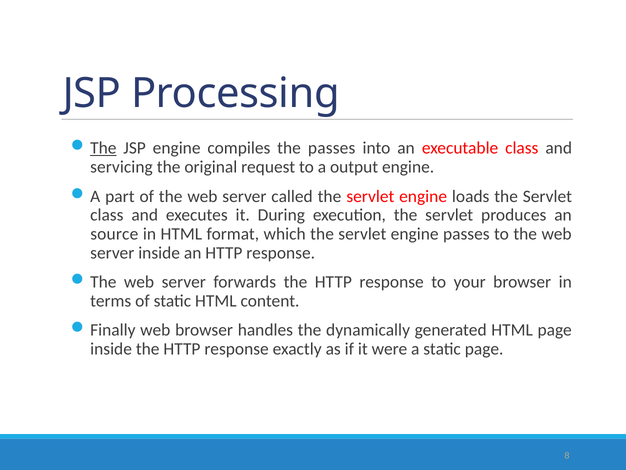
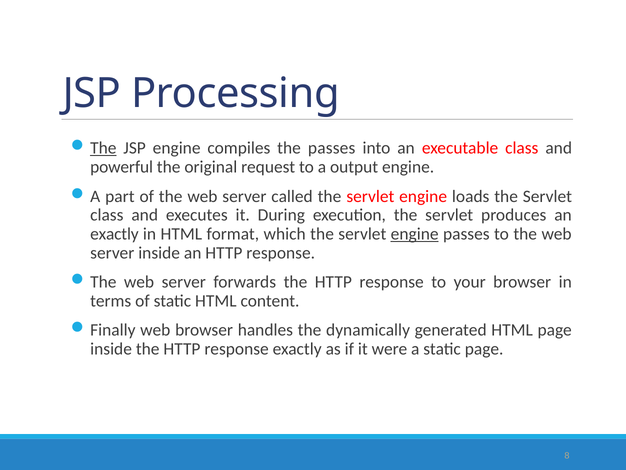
servicing: servicing -> powerful (122, 167)
source: source -> exactly (114, 234)
engine underline: none -> present (415, 234)
